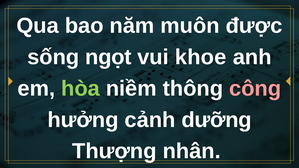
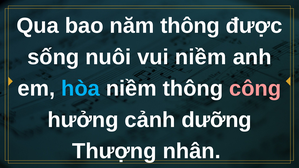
năm muôn: muôn -> thông (190, 26)
ngọt: ngọt -> nuôi (108, 57)
vui khoe: khoe -> niềm (201, 57)
hòa colour: light green -> light blue (80, 89)
